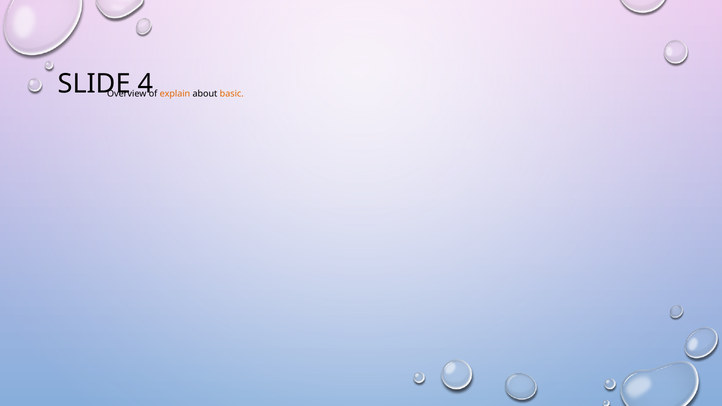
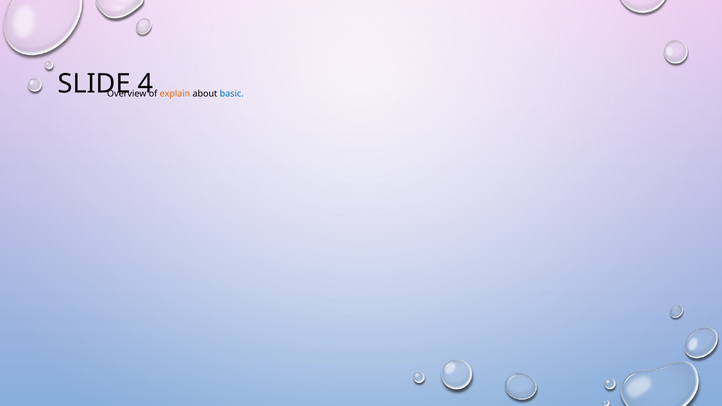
basic colour: orange -> blue (232, 94)
